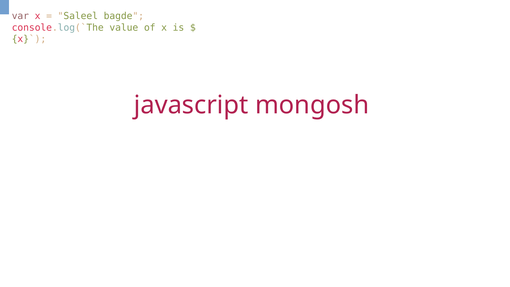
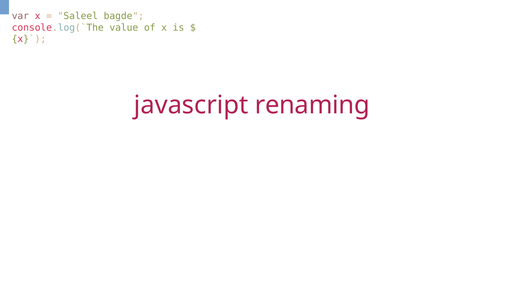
mongosh: mongosh -> renaming (312, 105)
